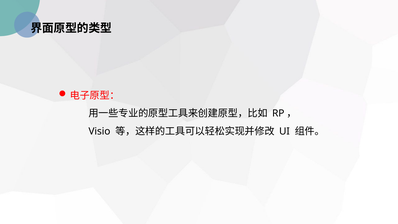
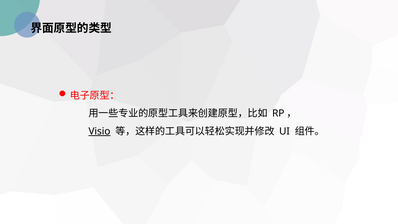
Visio underline: none -> present (99, 131)
